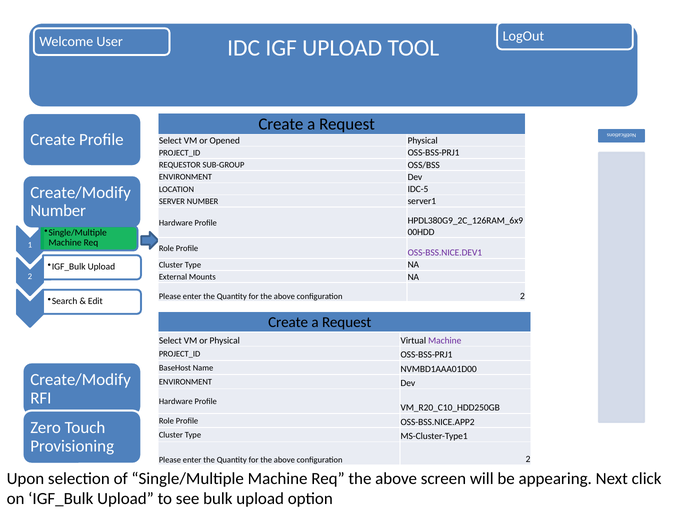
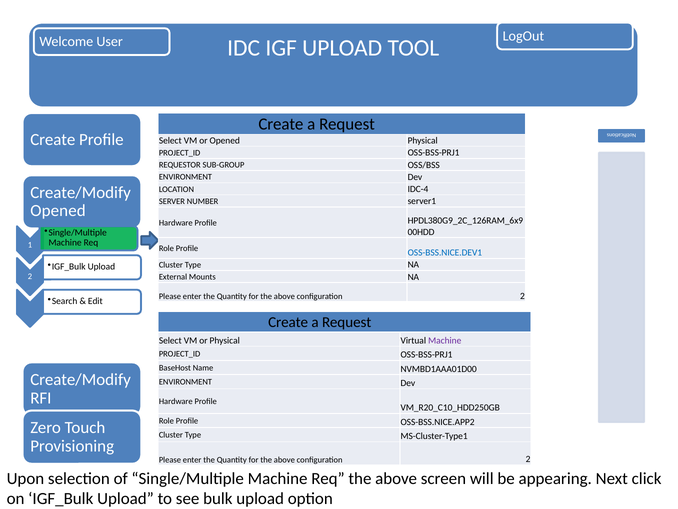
IDC-5: IDC-5 -> IDC-4 (418, 189)
Number: Number -> Opened (58, 211)
OSS-BSS.NICE.DEV1 colour: purple -> blue (445, 253)
